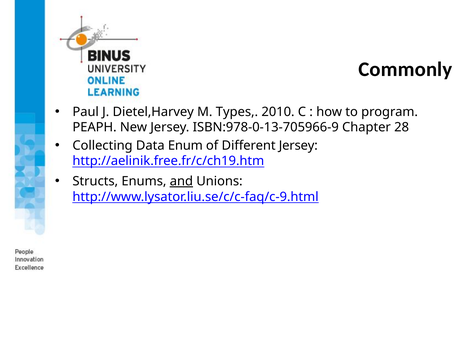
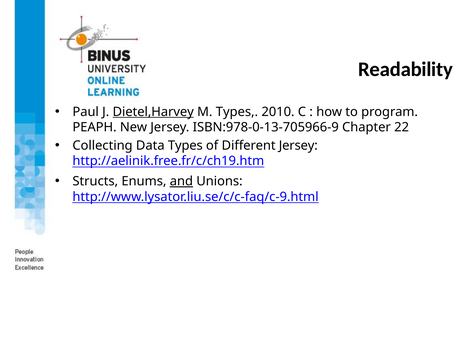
Commonly: Commonly -> Readability (406, 69)
Dietel,Harvey underline: none -> present (153, 112)
28: 28 -> 22 (402, 127)
Data Enum: Enum -> Types (185, 145)
